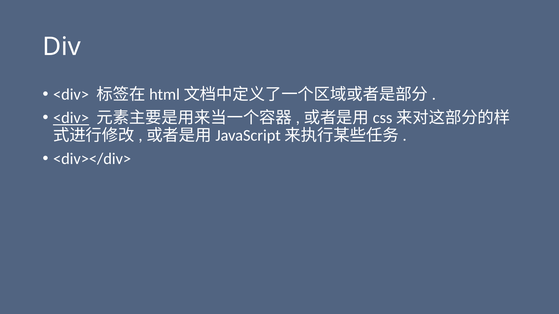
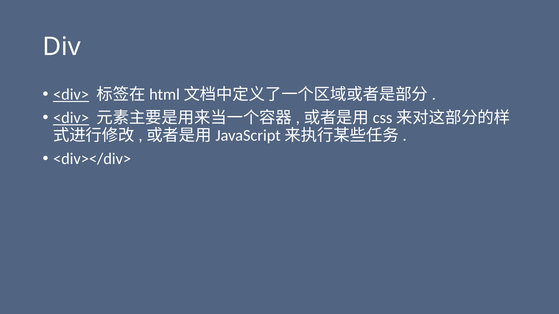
<div> underline: none -> present (71, 95)
